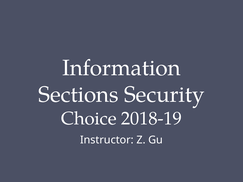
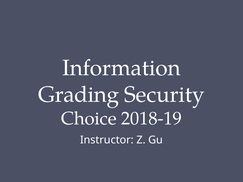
Sections: Sections -> Grading (79, 95)
